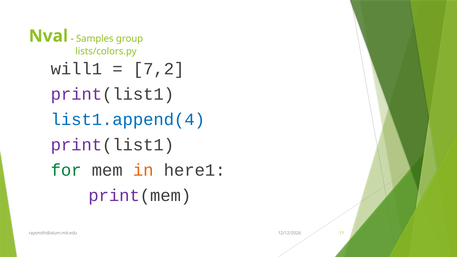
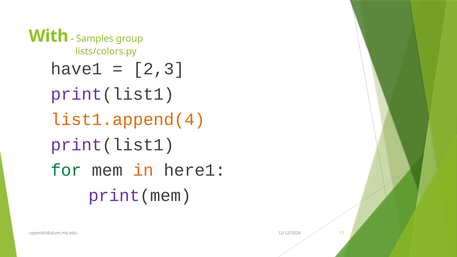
Nval: Nval -> With (49, 36)
will1: will1 -> have1 (76, 69)
7,2: 7,2 -> 2,3 (159, 69)
list1.append(4 colour: blue -> orange (128, 120)
